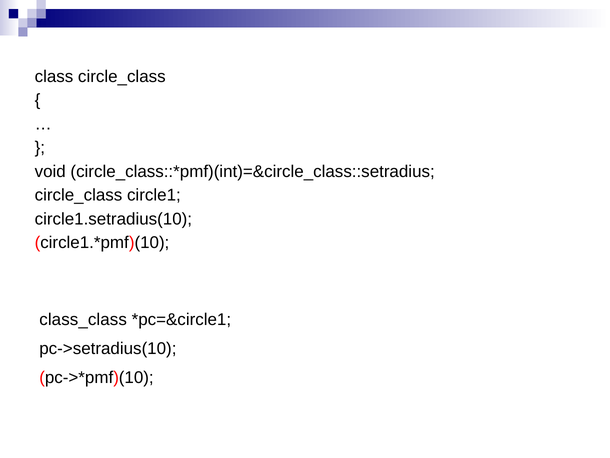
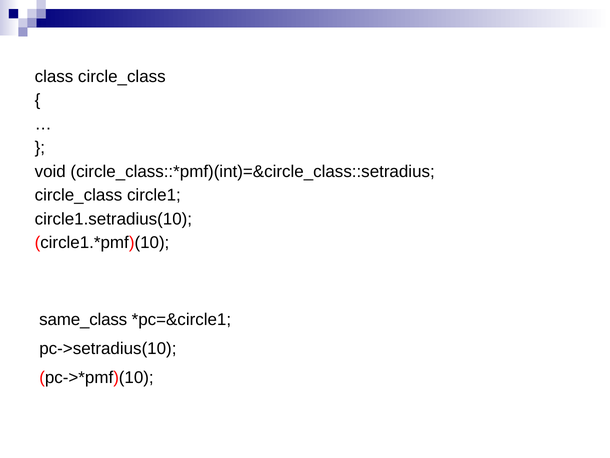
class_class: class_class -> same_class (83, 319)
